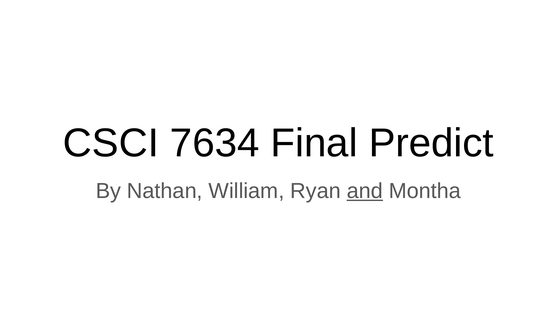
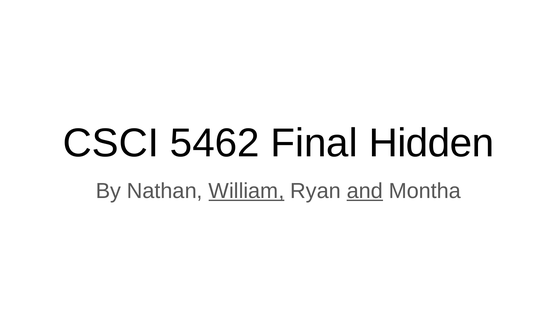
7634: 7634 -> 5462 (215, 143)
Predict: Predict -> Hidden (431, 143)
William underline: none -> present (247, 191)
